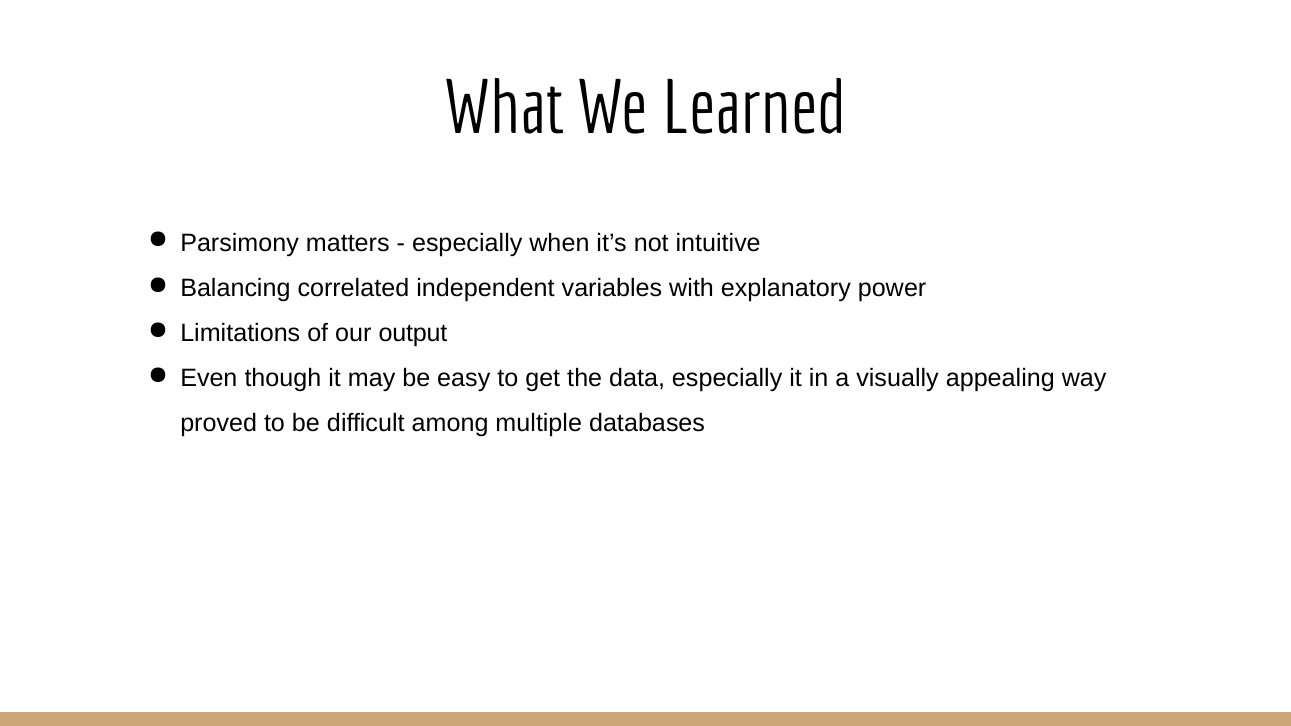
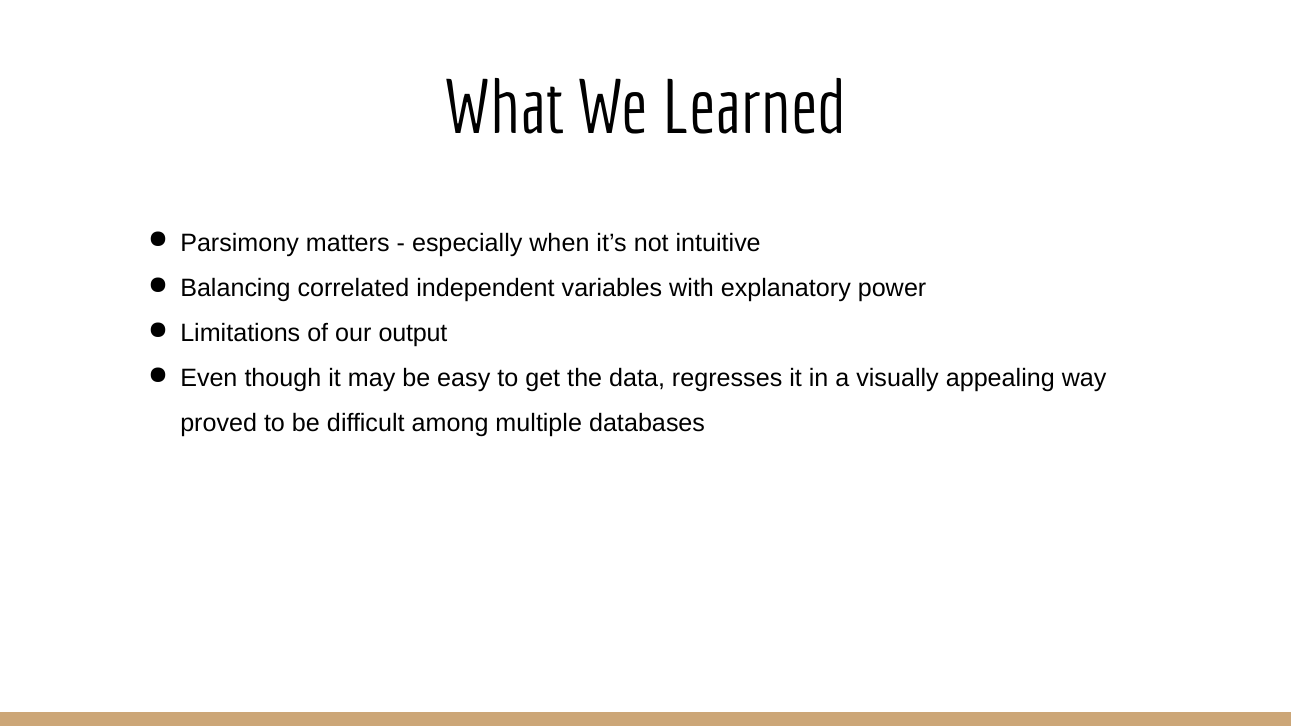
data especially: especially -> regresses (727, 378)
